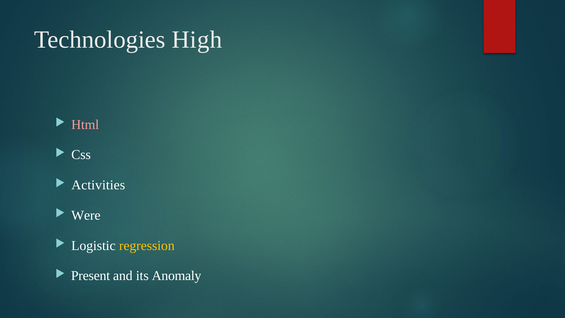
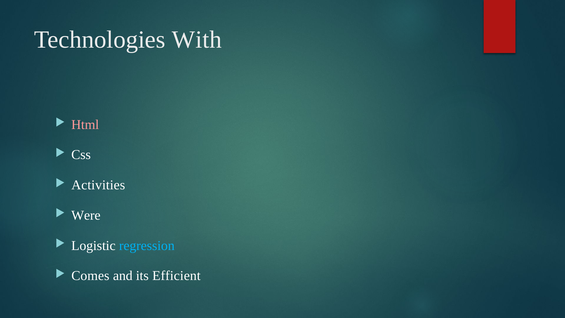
High: High -> With (197, 40)
regression colour: yellow -> light blue (147, 245)
Present: Present -> Comes (90, 276)
Anomaly: Anomaly -> Efficient (176, 276)
